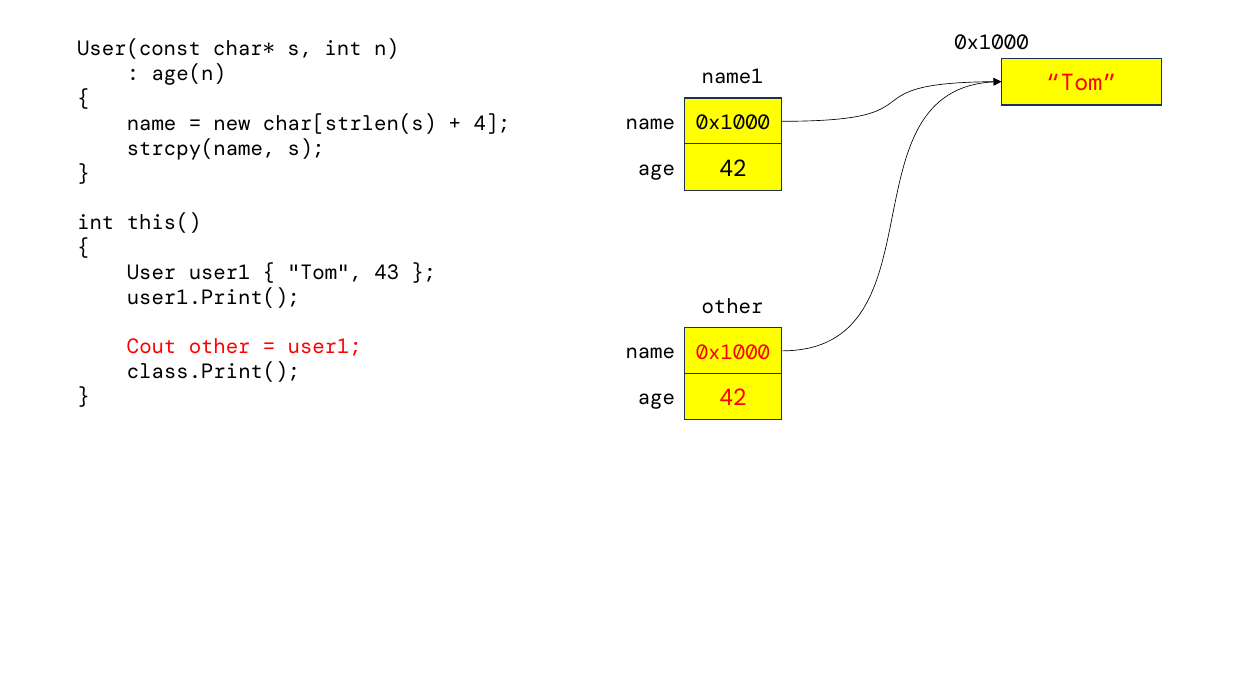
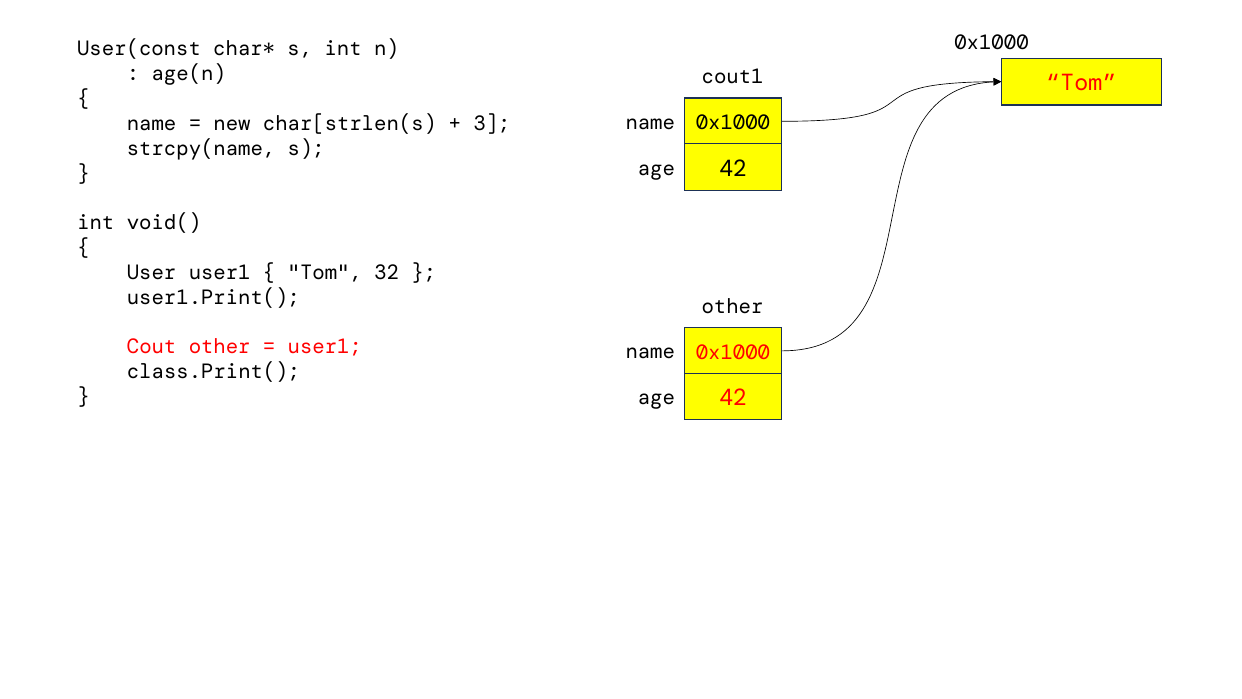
name1: name1 -> cout1 (733, 77)
4: 4 -> 3 (492, 124)
this(: this( -> void( (164, 223)
43: 43 -> 32 (387, 272)
